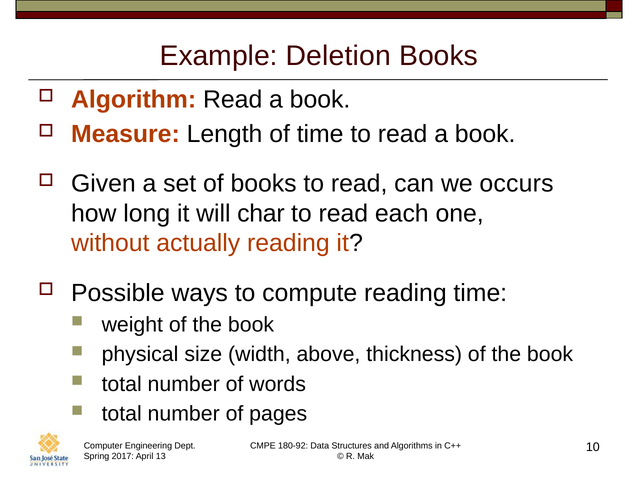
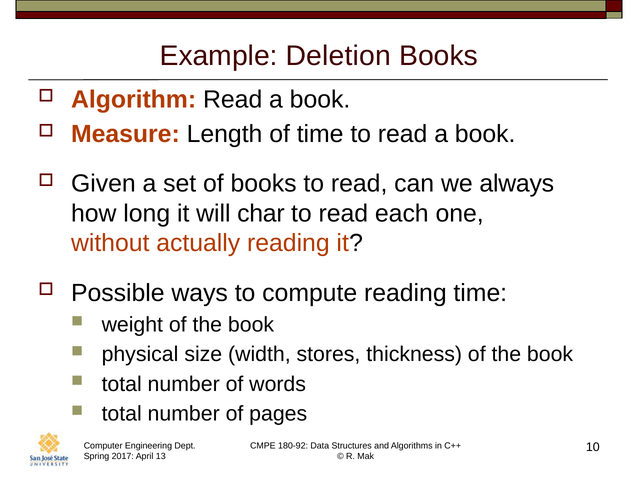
occurs: occurs -> always (517, 184)
above: above -> stores (328, 355)
